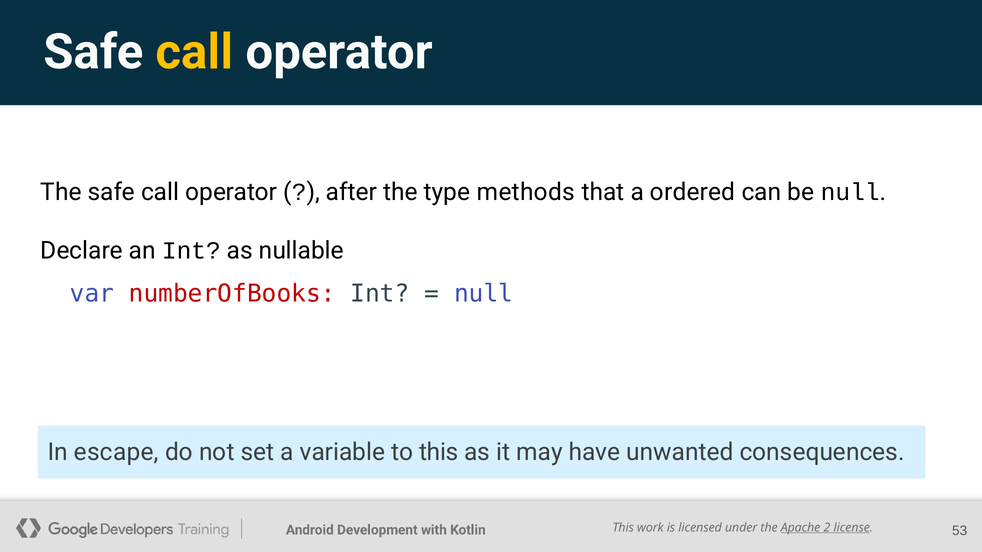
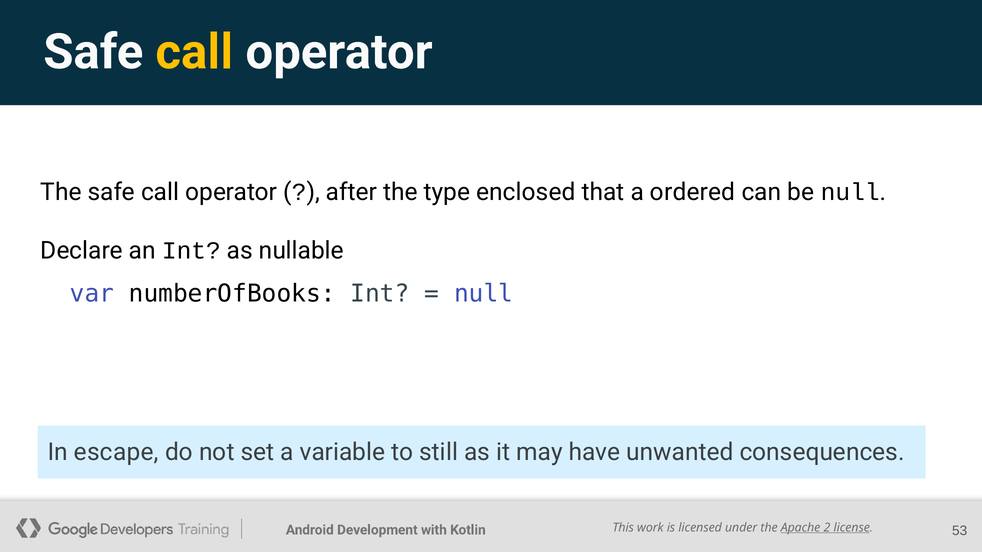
methods: methods -> enclosed (526, 192)
numberOfBooks colour: red -> black (232, 294)
to this: this -> still (439, 452)
